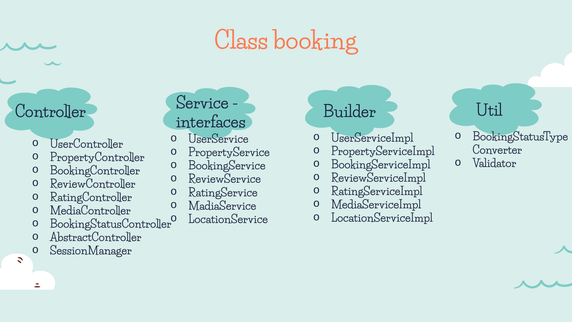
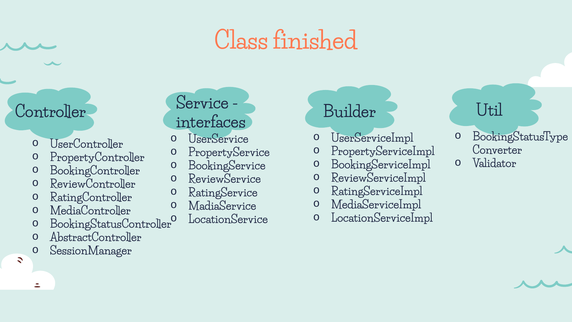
booking: booking -> finished (315, 41)
